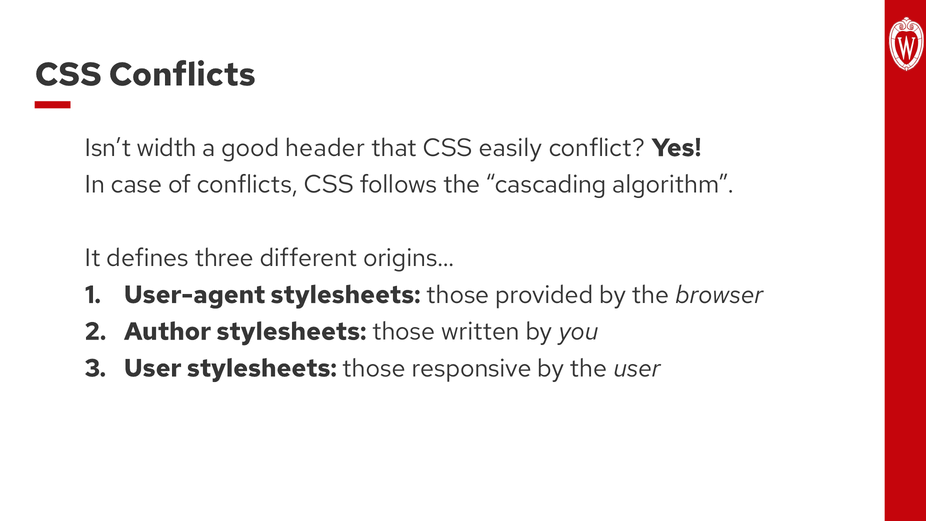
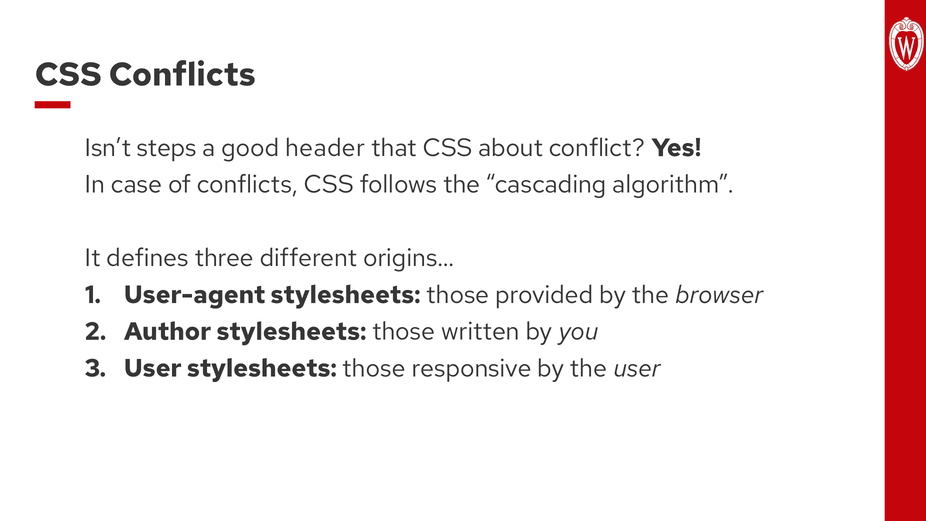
width: width -> steps (167, 148)
easily: easily -> about (511, 148)
